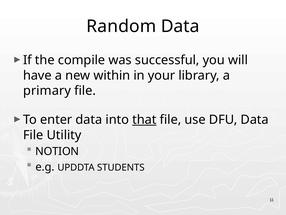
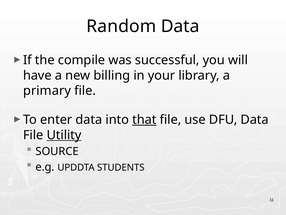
within: within -> billing (112, 75)
Utility underline: none -> present (64, 135)
NOTION: NOTION -> SOURCE (57, 151)
